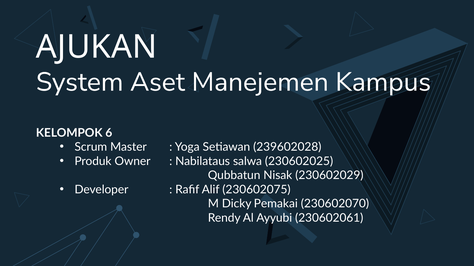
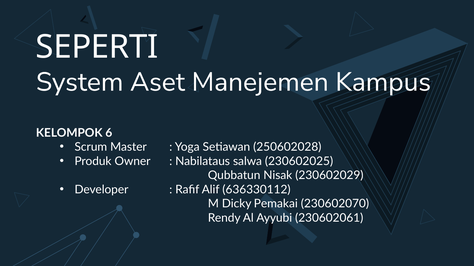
AJUKAN: AJUKAN -> SEPERTI (97, 47)
239602028: 239602028 -> 250602028 (287, 147)
230602075: 230602075 -> 636330112 (256, 190)
